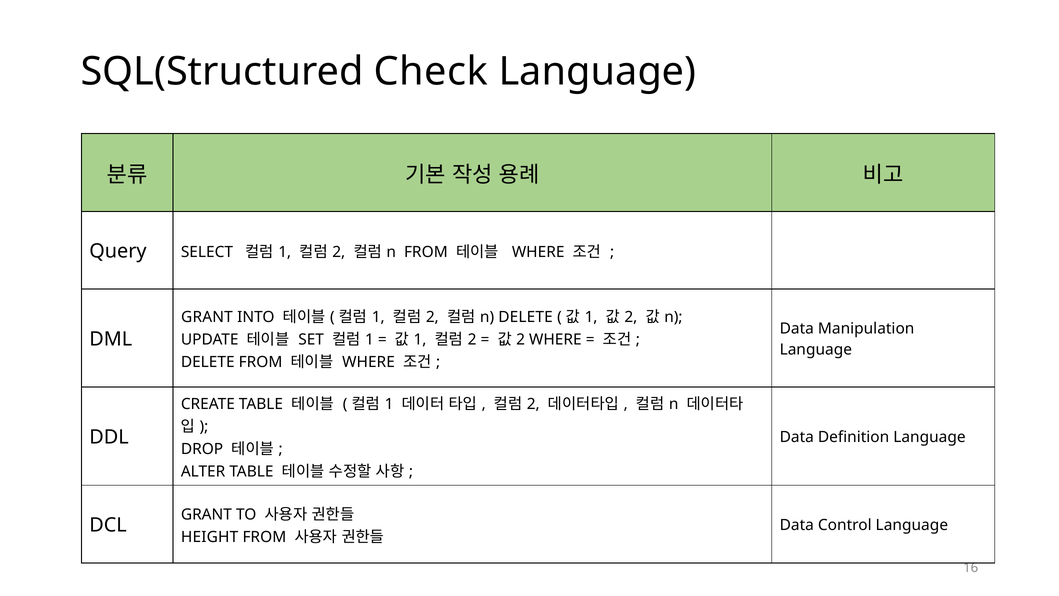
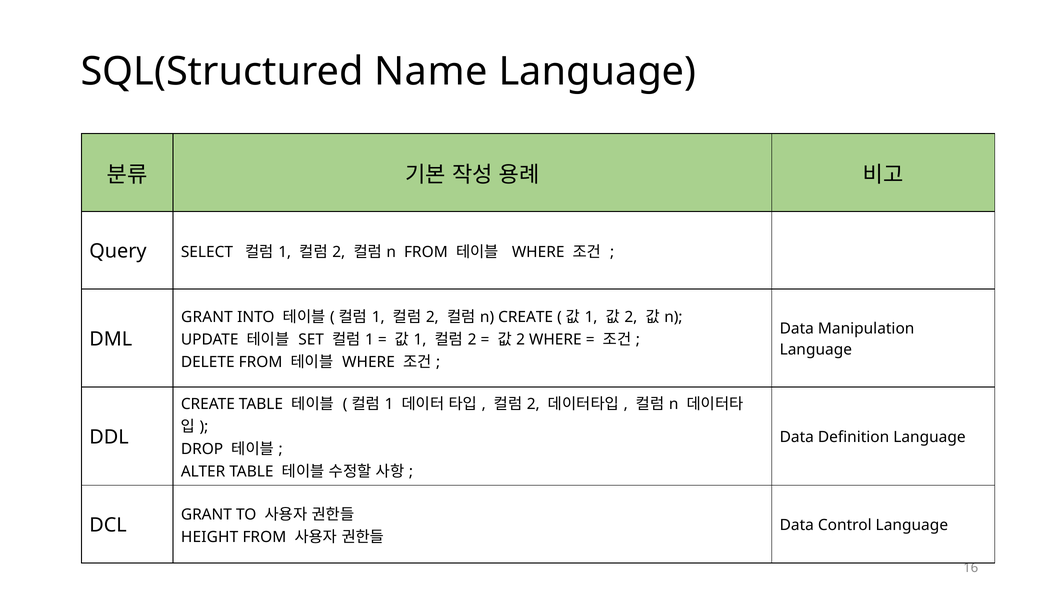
Check: Check -> Name (431, 72)
DELETE: DELETE -> CREATE (526, 317)
